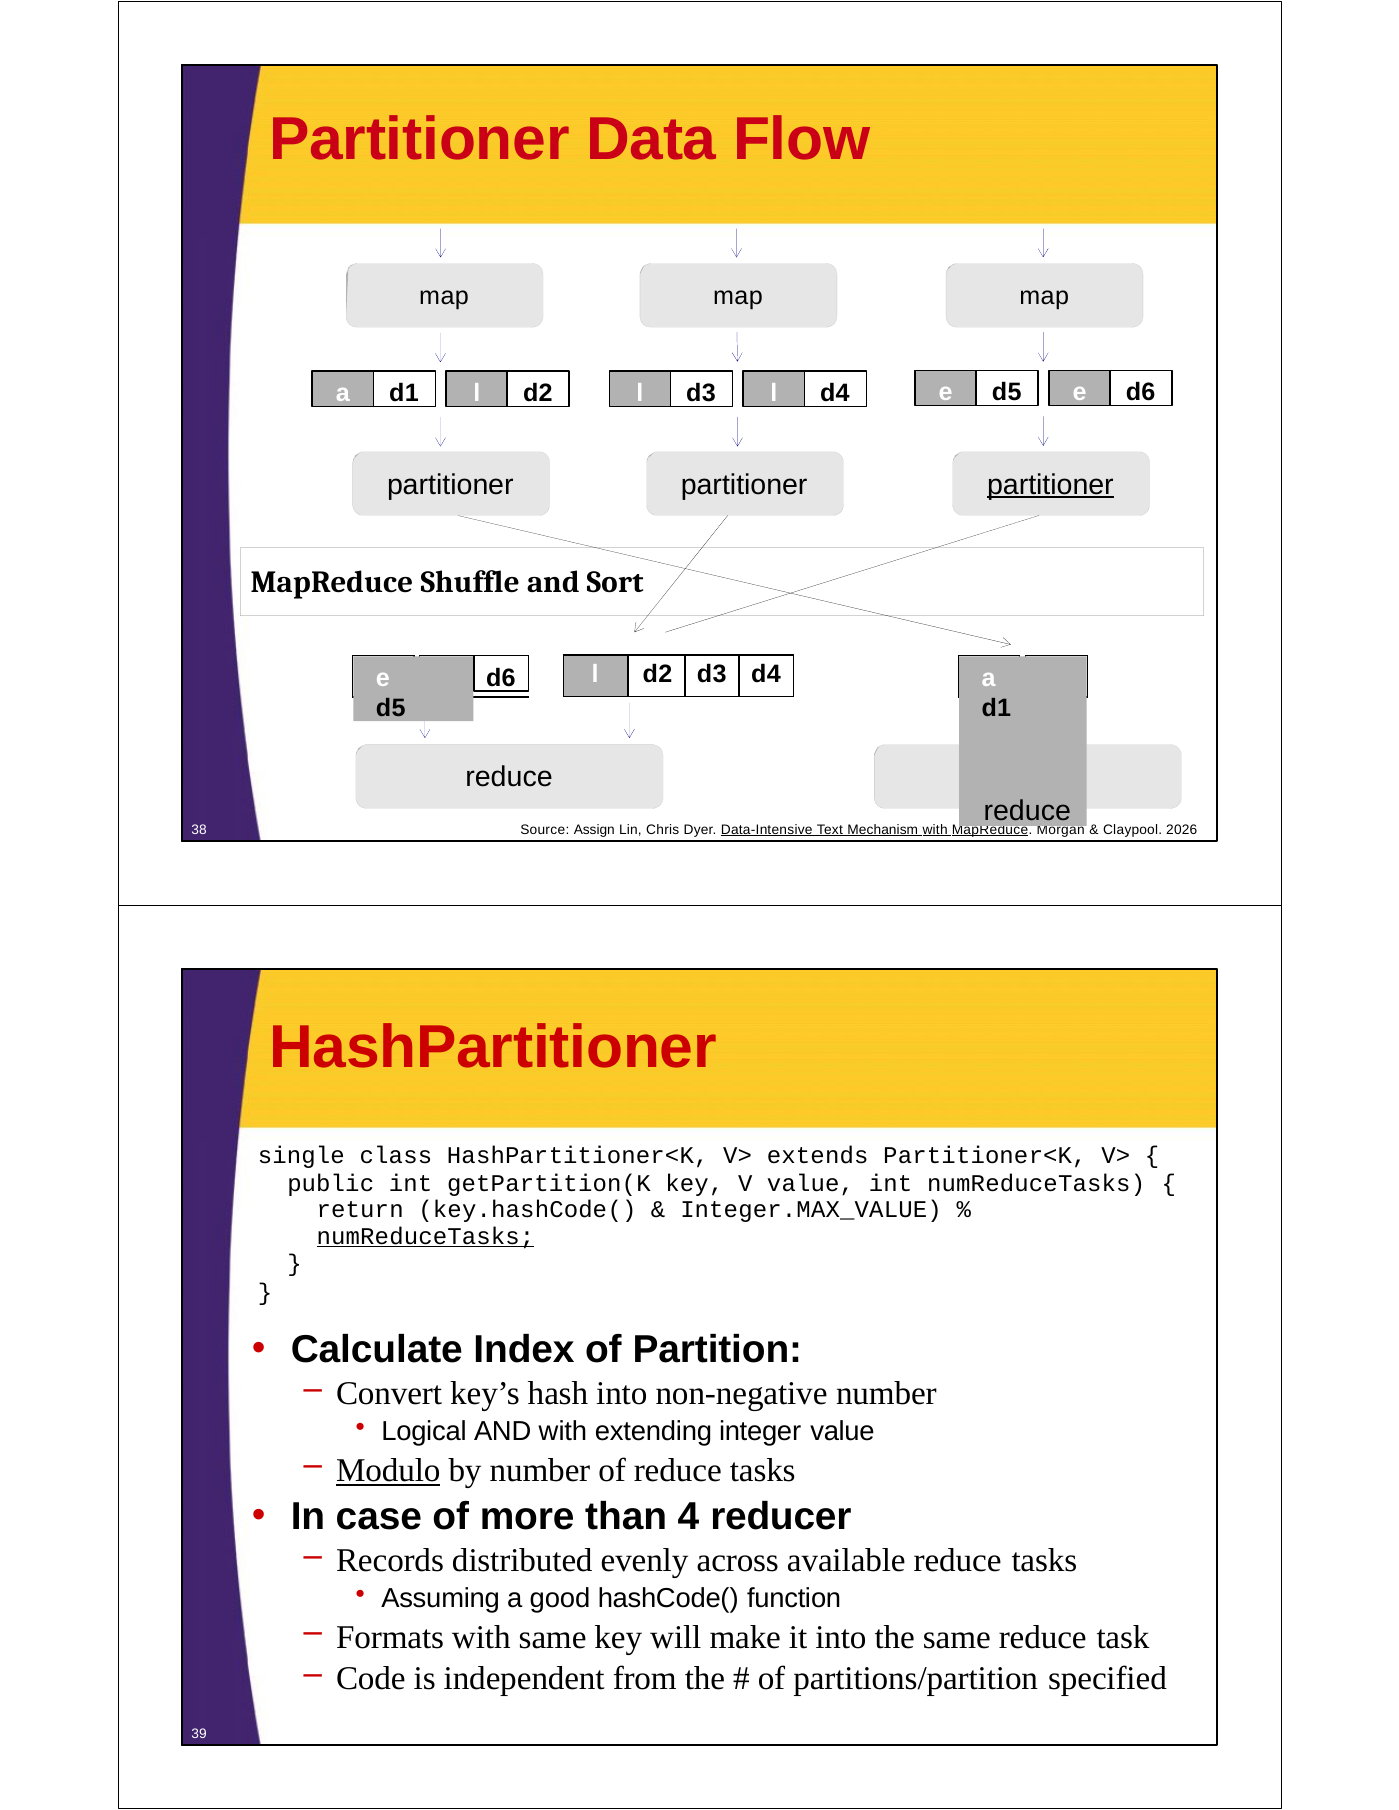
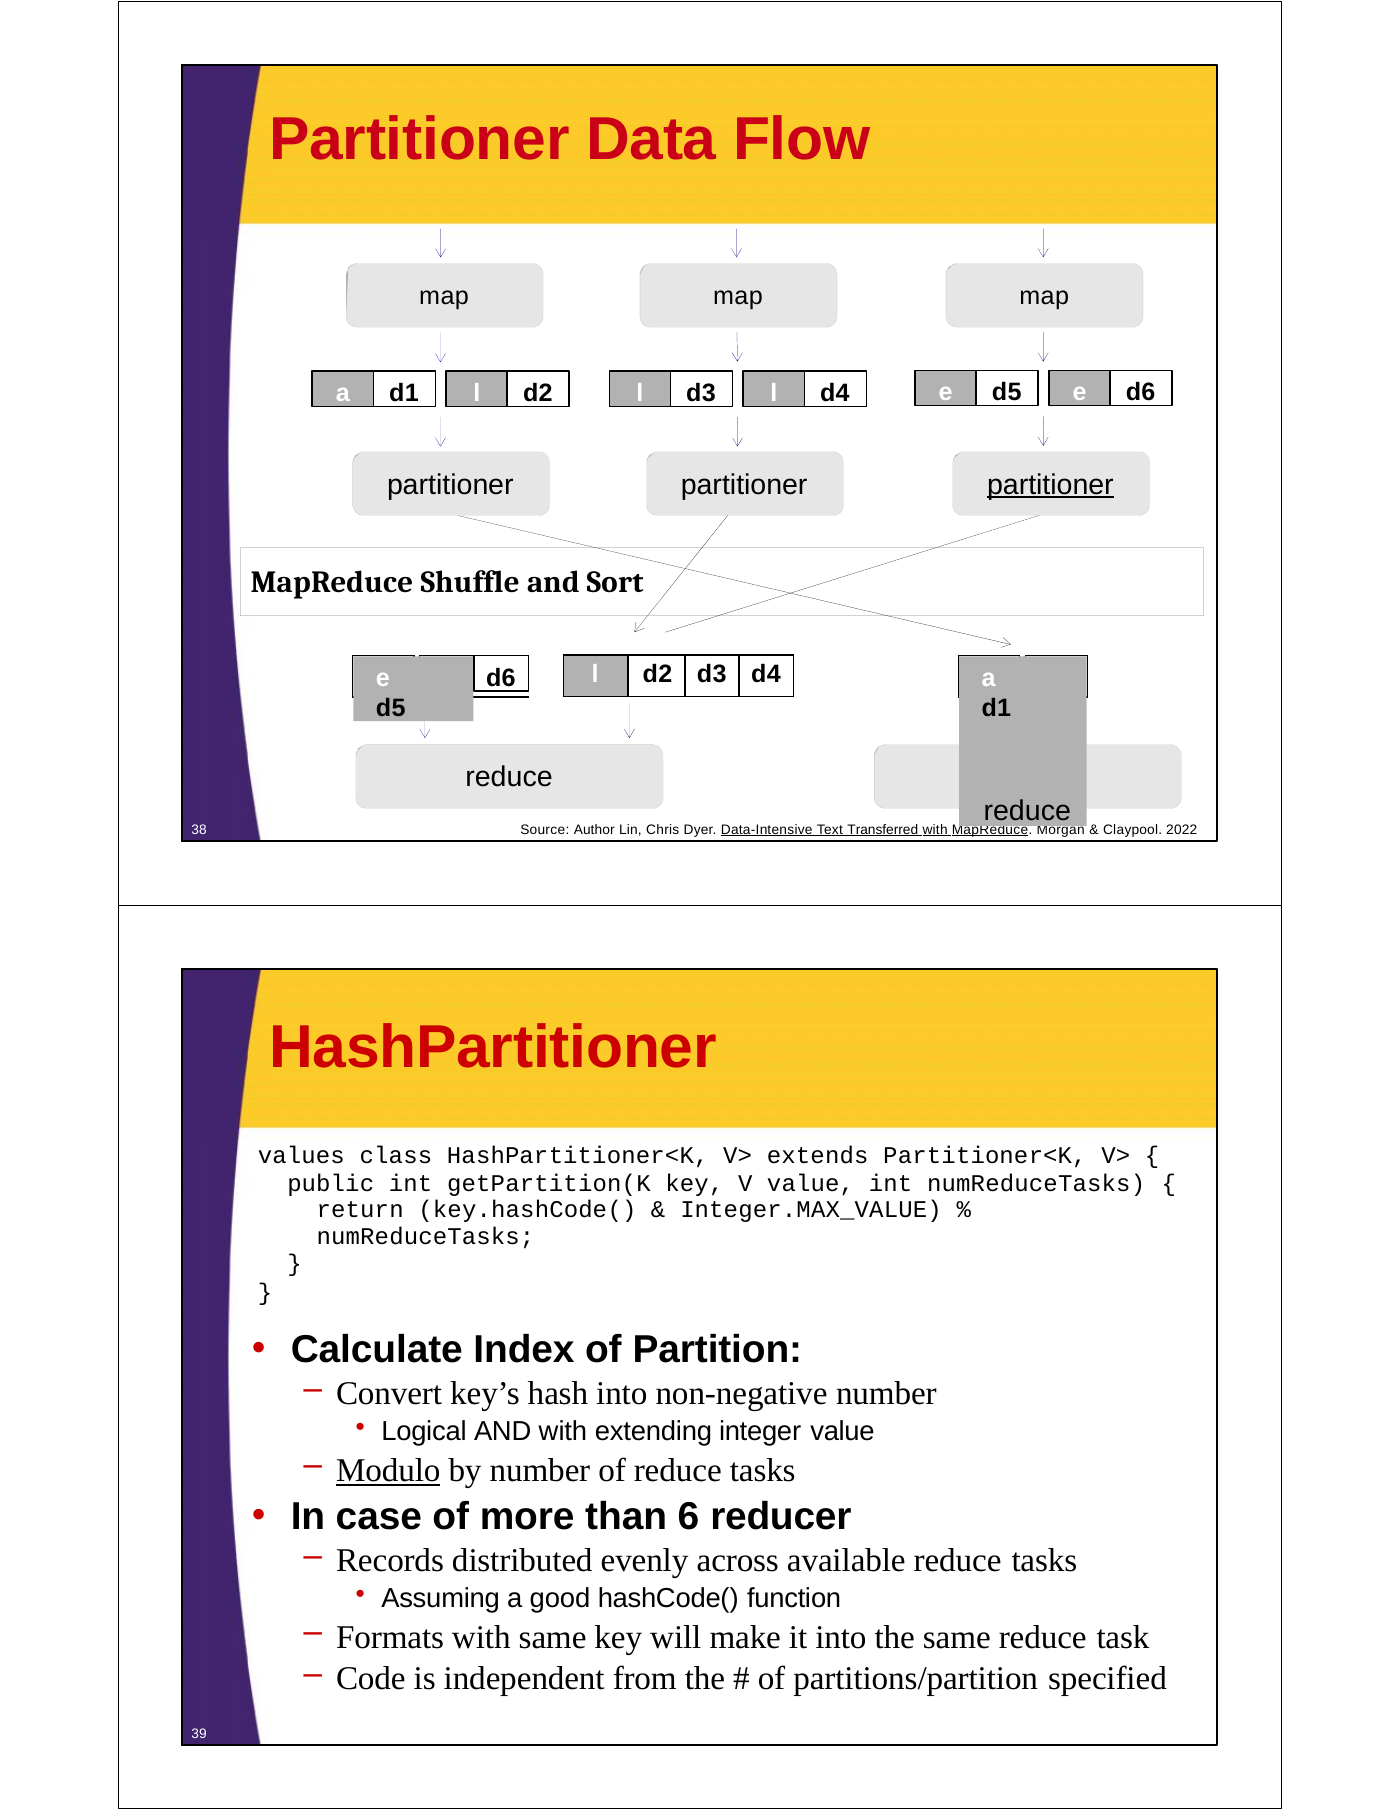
Assign: Assign -> Author (594, 830)
Mechanism: Mechanism -> Transferred (883, 830)
2026: 2026 -> 2022 (1182, 830)
single: single -> values (301, 1156)
numReduceTasks underline: present -> none (425, 1237)
4: 4 -> 6 (688, 1517)
